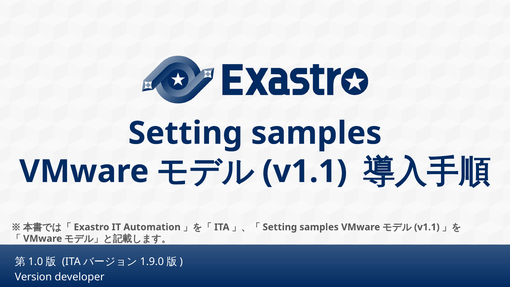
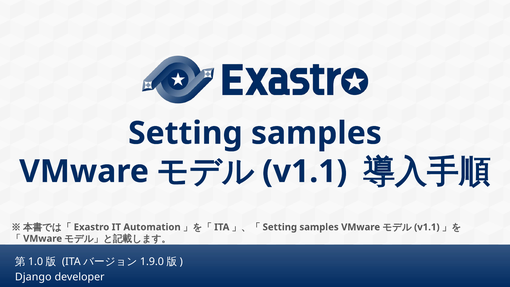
Version: Version -> Django (33, 277)
